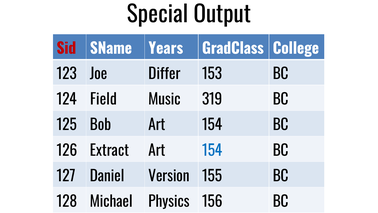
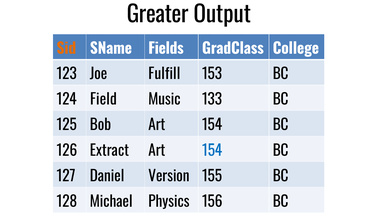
Special: Special -> Greater (158, 15)
Sid colour: red -> orange (66, 49)
Years: Years -> Fields (166, 49)
Differ: Differ -> Fulfill (164, 74)
319: 319 -> 133 (212, 100)
